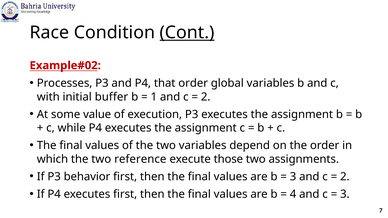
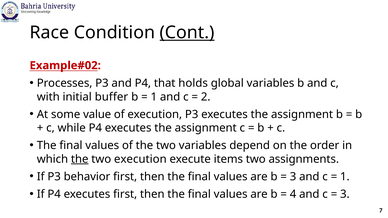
that order: order -> holds (193, 83)
the underline: none -> present (80, 159)
two reference: reference -> execution (140, 159)
those: those -> items (228, 159)
2: 2 -> 1 (345, 177)
